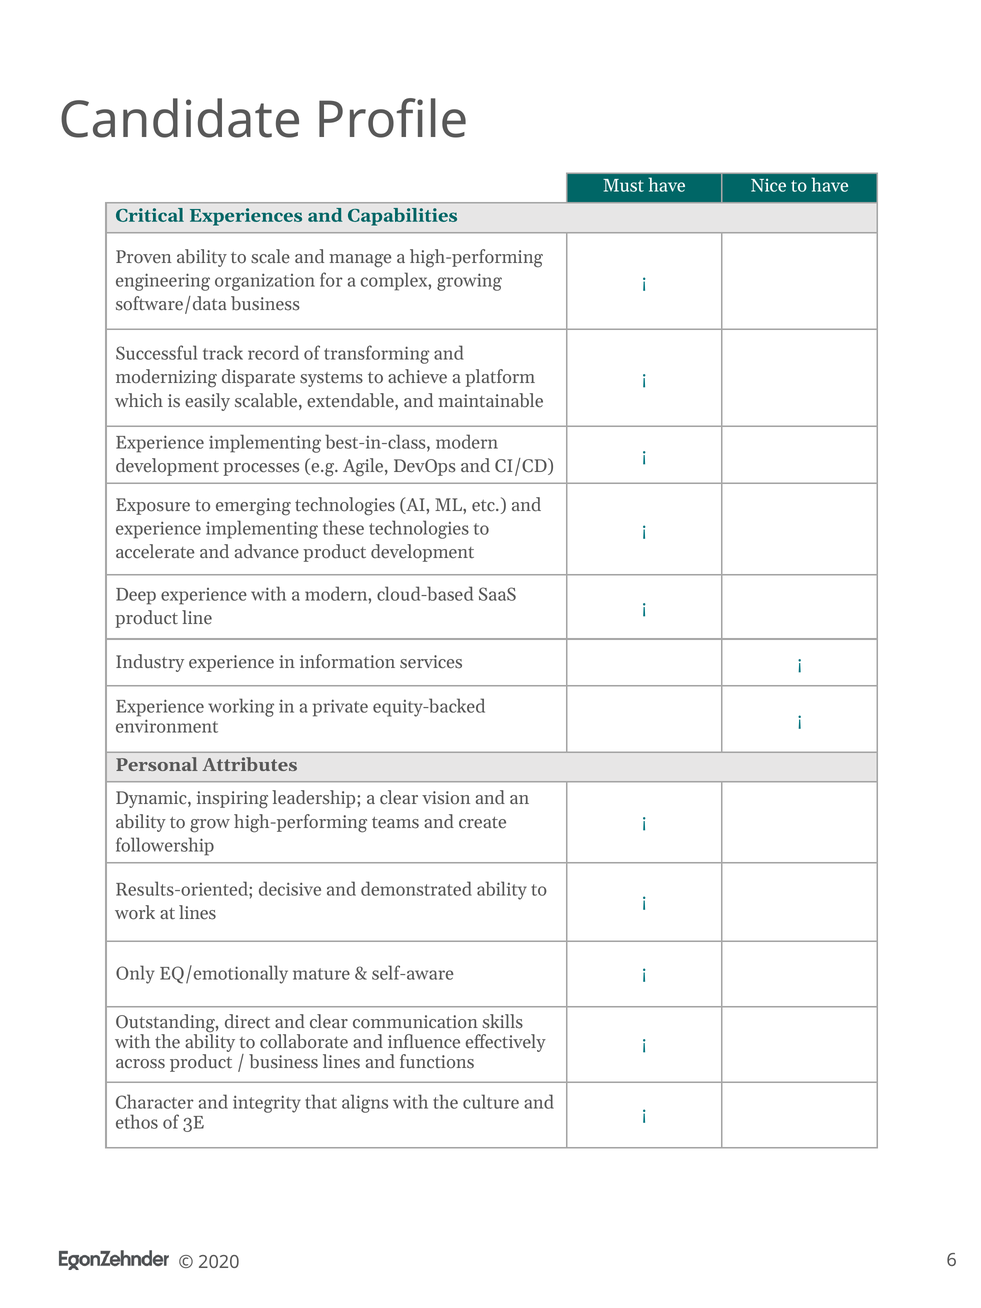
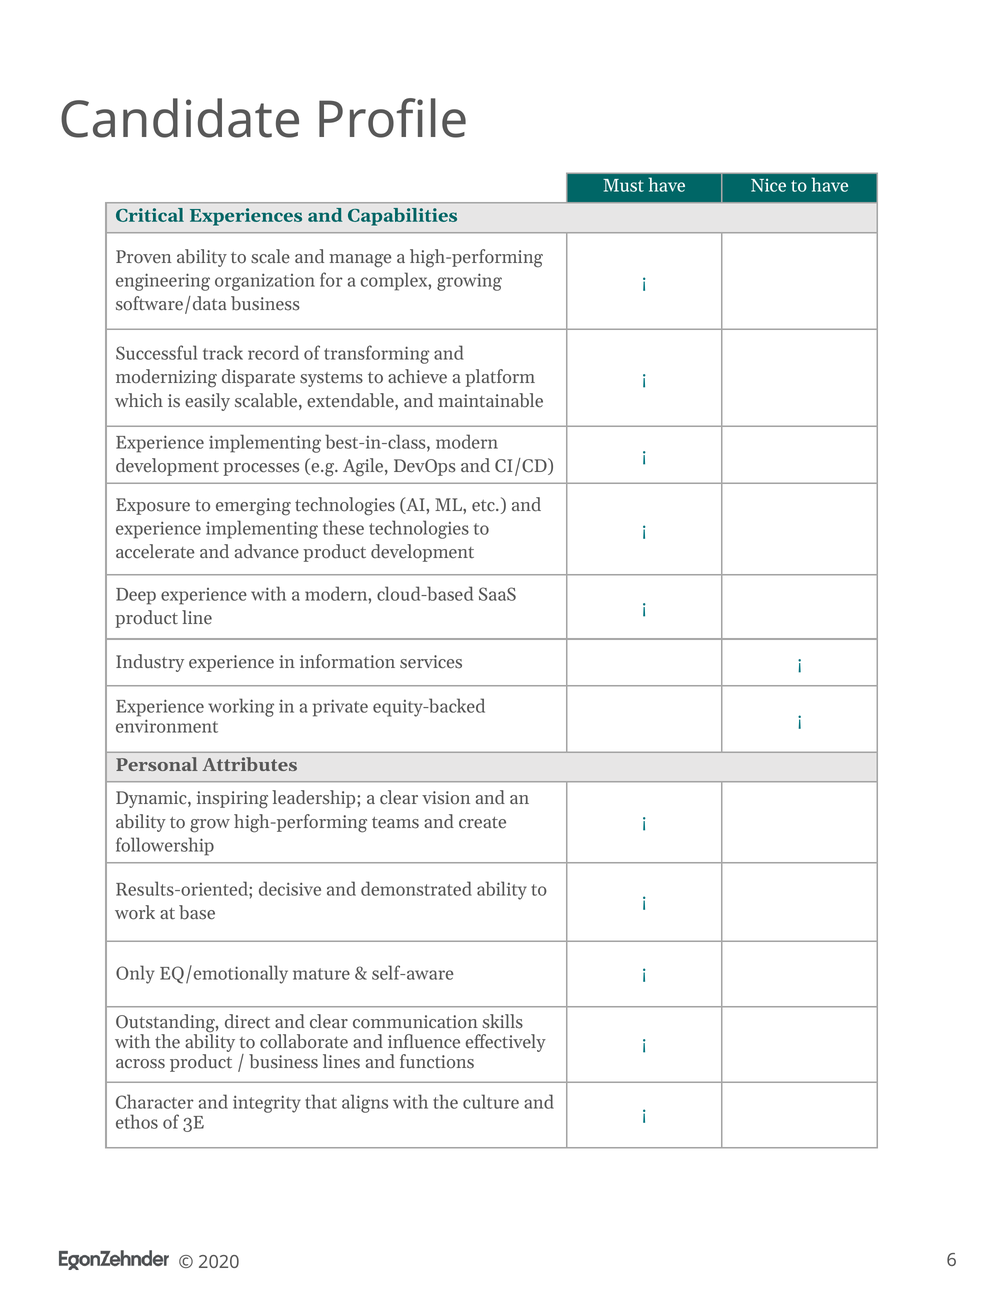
at lines: lines -> base (198, 913)
